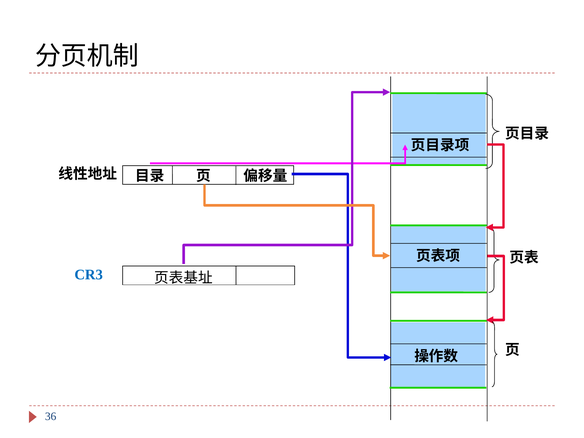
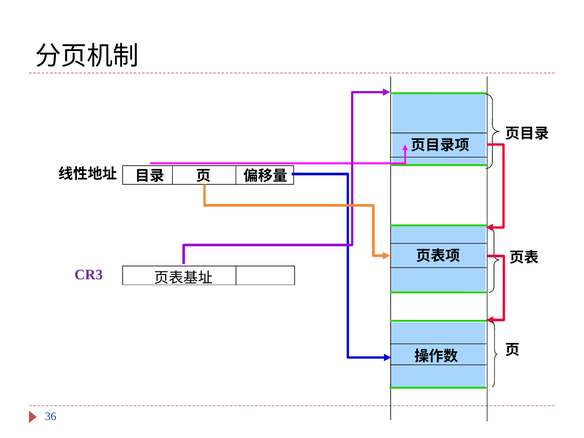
CR3 colour: blue -> purple (89, 275)
